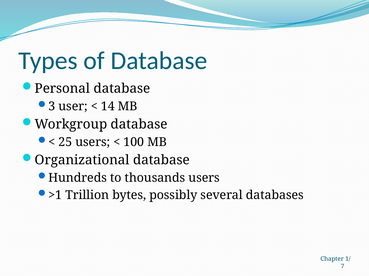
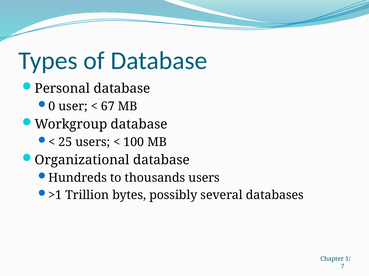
3: 3 -> 0 (52, 107)
14: 14 -> 67 (108, 107)
